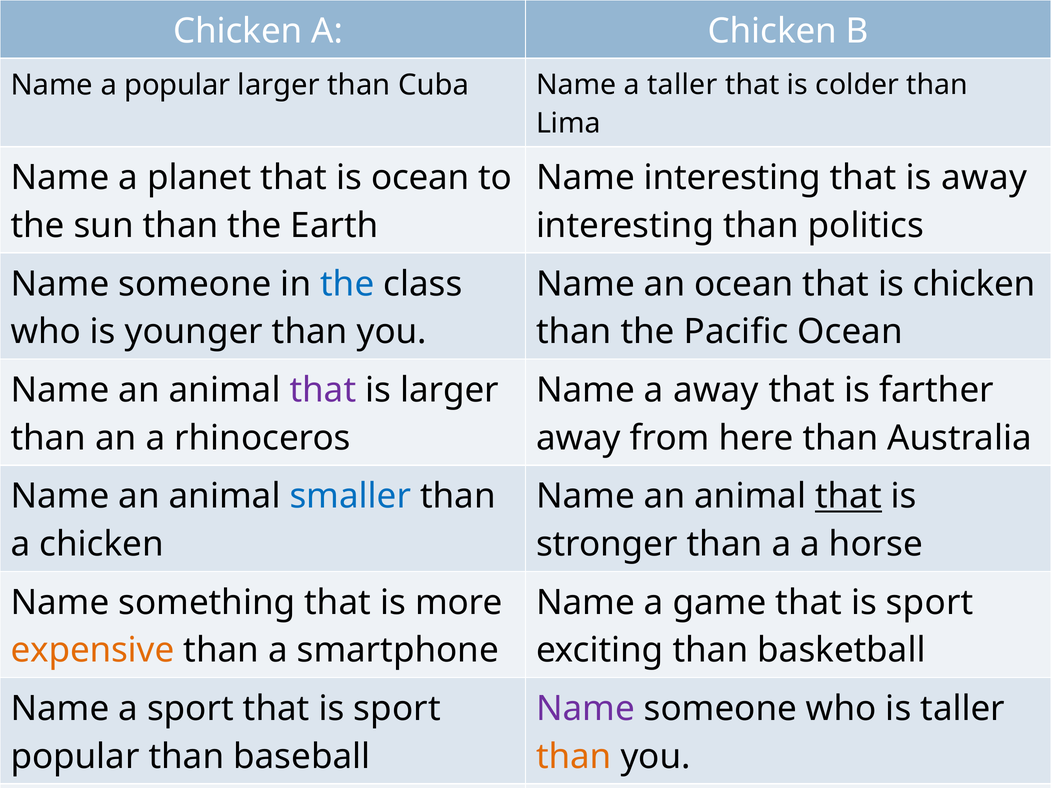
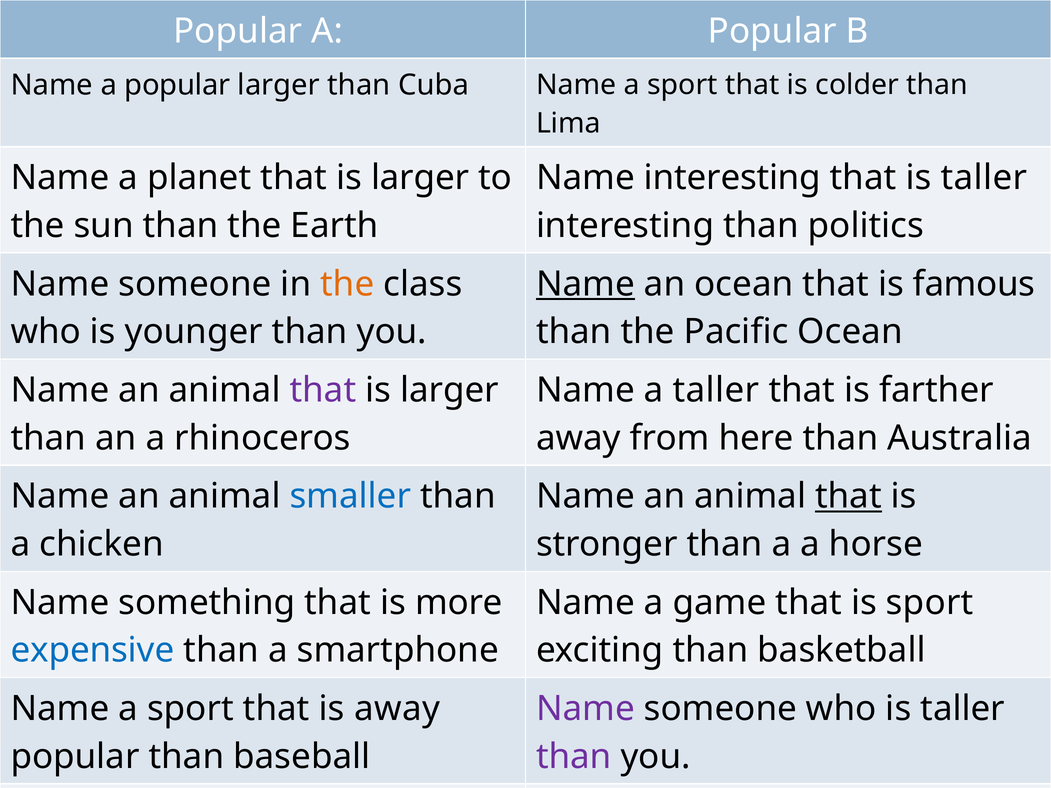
Chicken: Chicken -> Popular (238, 31)
Chicken: Chicken -> Popular (772, 31)
Cuba Name a taller: taller -> sport (682, 85)
planet that is ocean: ocean -> larger (420, 178)
that is away: away -> taller (984, 178)
the colour: blue -> orange (347, 284)
Name underline: none -> present (585, 284)
is chicken: chicken -> famous (974, 284)
a away: away -> taller (716, 390)
expensive colour: orange -> blue (92, 651)
sport that is sport: sport -> away (397, 709)
than colour: orange -> purple (574, 757)
